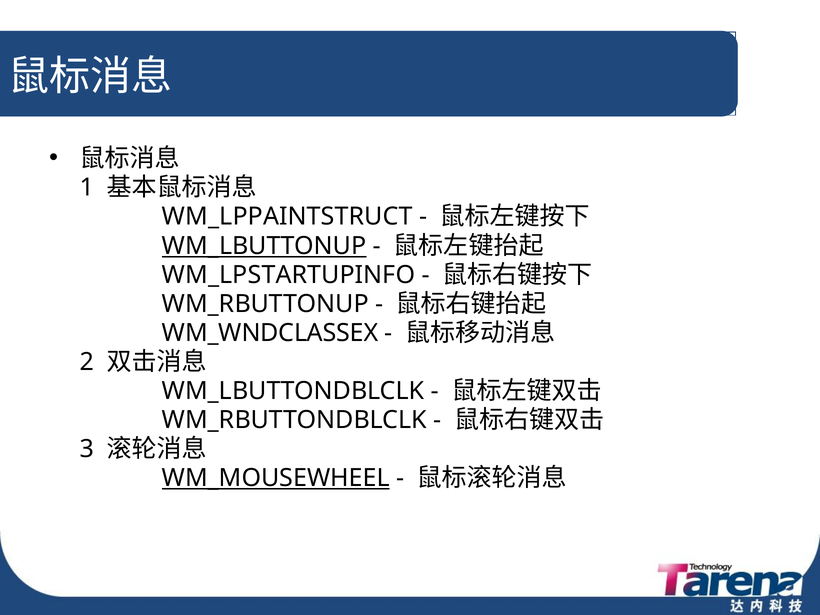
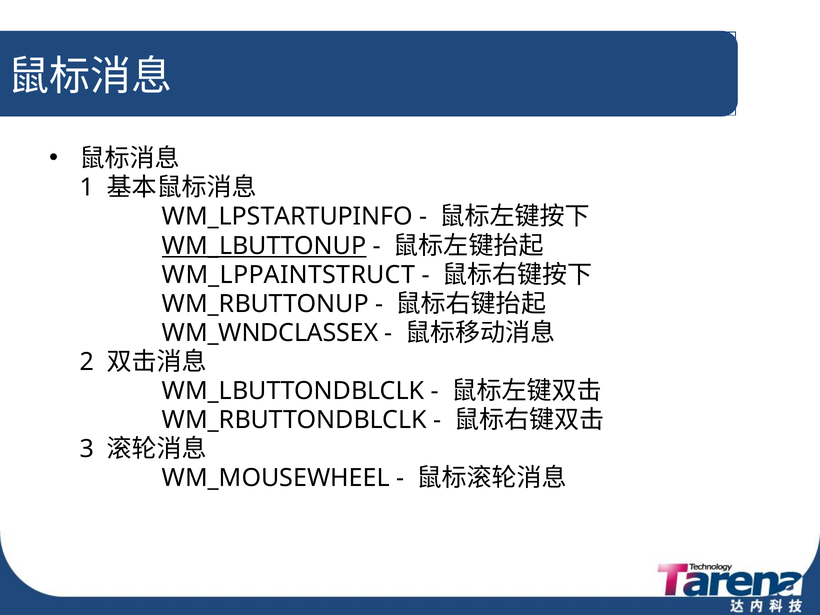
WM_LPPAINTSTRUCT: WM_LPPAINTSTRUCT -> WM_LPSTARTUPINFO (287, 217)
WM_LPSTARTUPINFO: WM_LPSTARTUPINFO -> WM_LPPAINTSTRUCT (288, 275)
WM_MOUSEWHEEL underline: present -> none (276, 478)
